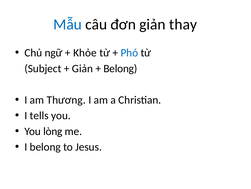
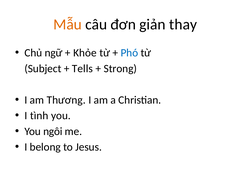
Mẫu colour: blue -> orange (68, 24)
Giản: Giản -> Tells (82, 68)
Belong: Belong -> Strong (120, 68)
tells: tells -> tình (39, 115)
lòng: lòng -> ngôi (53, 131)
